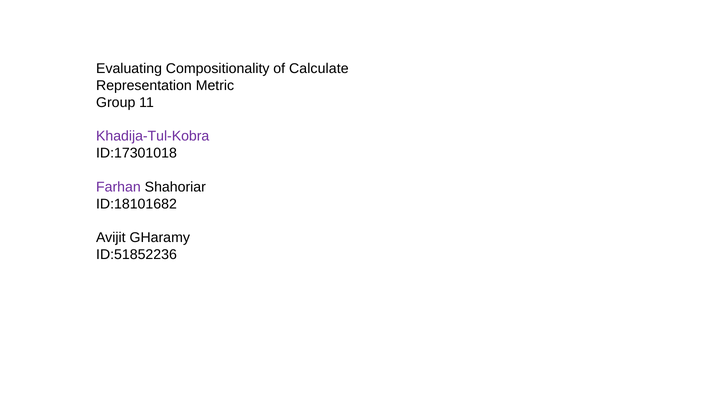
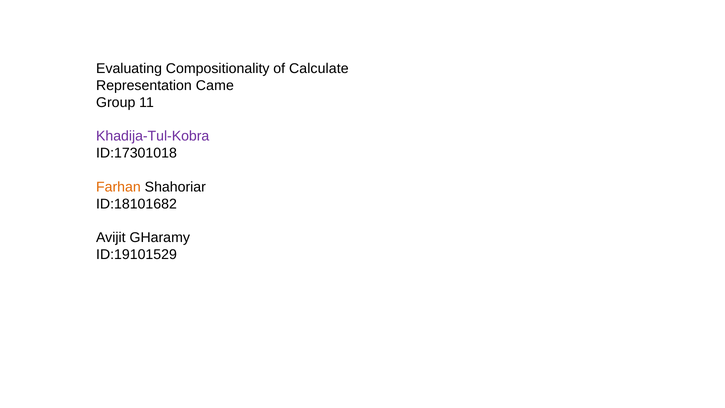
Metric: Metric -> Came (215, 85)
Farhan colour: purple -> orange (118, 187)
ID:51852236: ID:51852236 -> ID:19101529 (136, 255)
